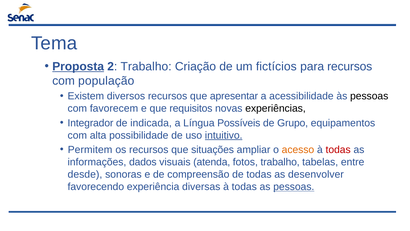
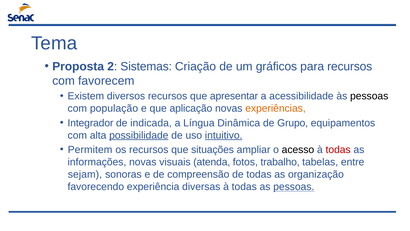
Proposta underline: present -> none (78, 66)
2 Trabalho: Trabalho -> Sistemas (146, 66)
fictícios: fictícios -> gráficos (276, 66)
população: população -> favorecem (106, 81)
favorecem: favorecem -> população (114, 108)
requisitos: requisitos -> aplicação (191, 108)
experiências colour: black -> orange (275, 108)
Possíveis: Possíveis -> Dinâmica (239, 123)
possibilidade underline: none -> present (139, 135)
acesso colour: orange -> black (298, 150)
informações dados: dados -> novas (143, 162)
desde: desde -> sejam (85, 174)
desenvolver: desenvolver -> organização (316, 174)
